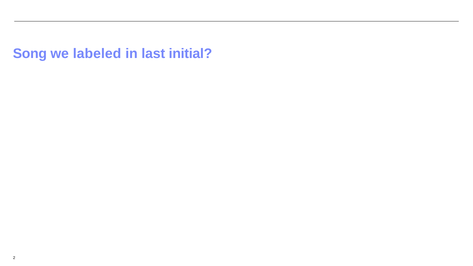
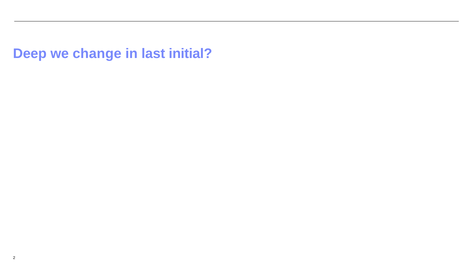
Song: Song -> Deep (30, 54)
labeled: labeled -> change (97, 54)
